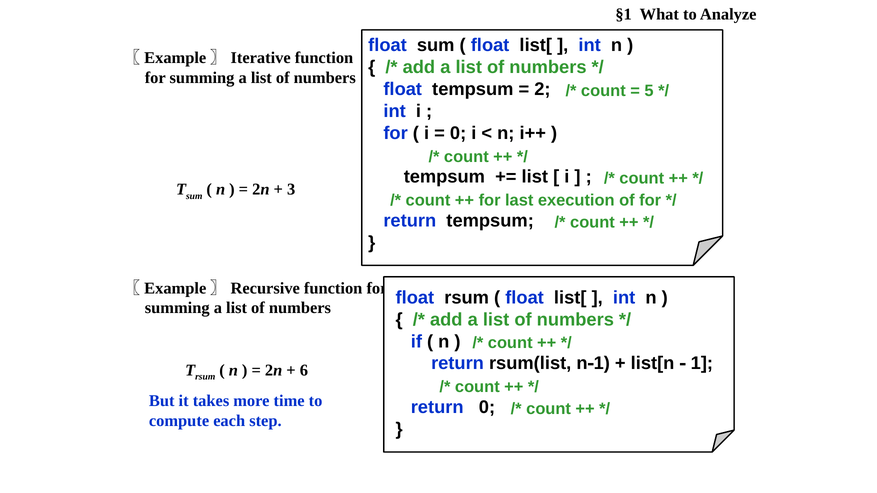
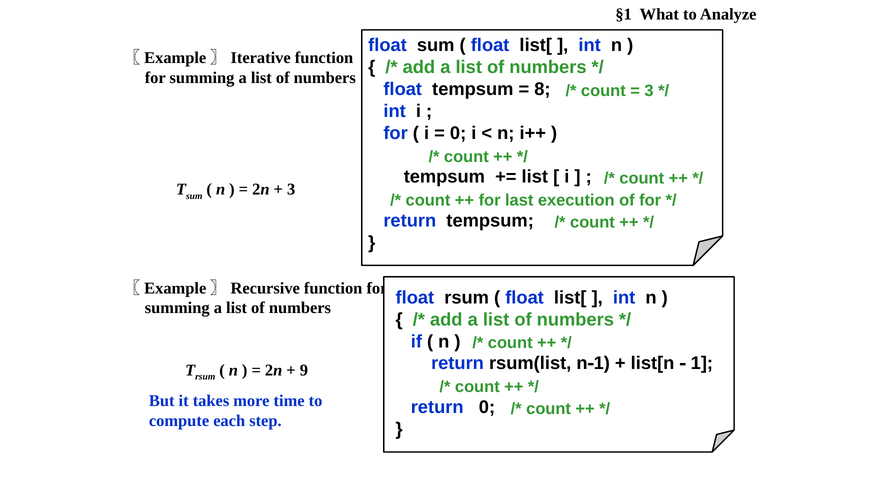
2: 2 -> 8 (542, 89)
5: 5 -> 3 (649, 91)
6: 6 -> 9 (304, 370)
